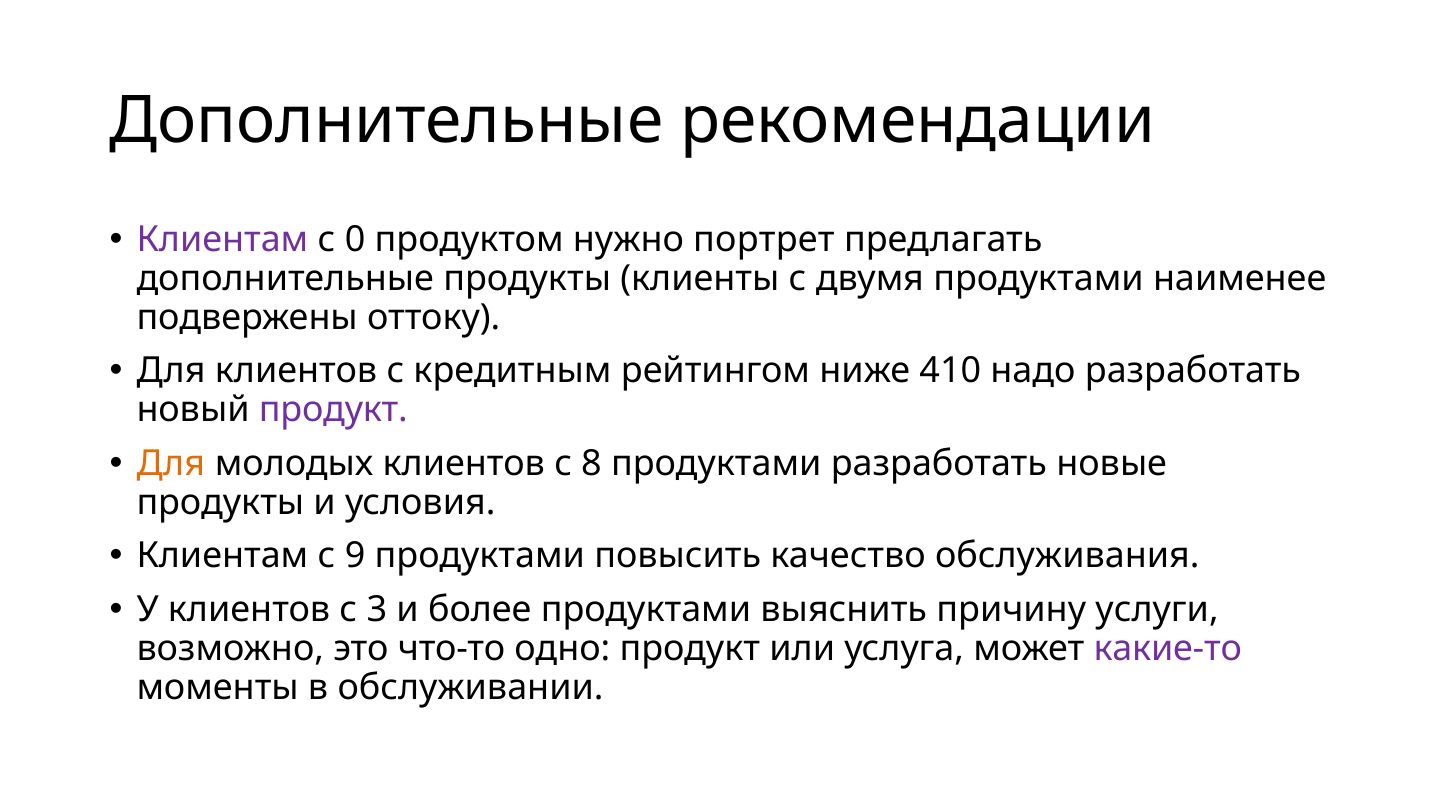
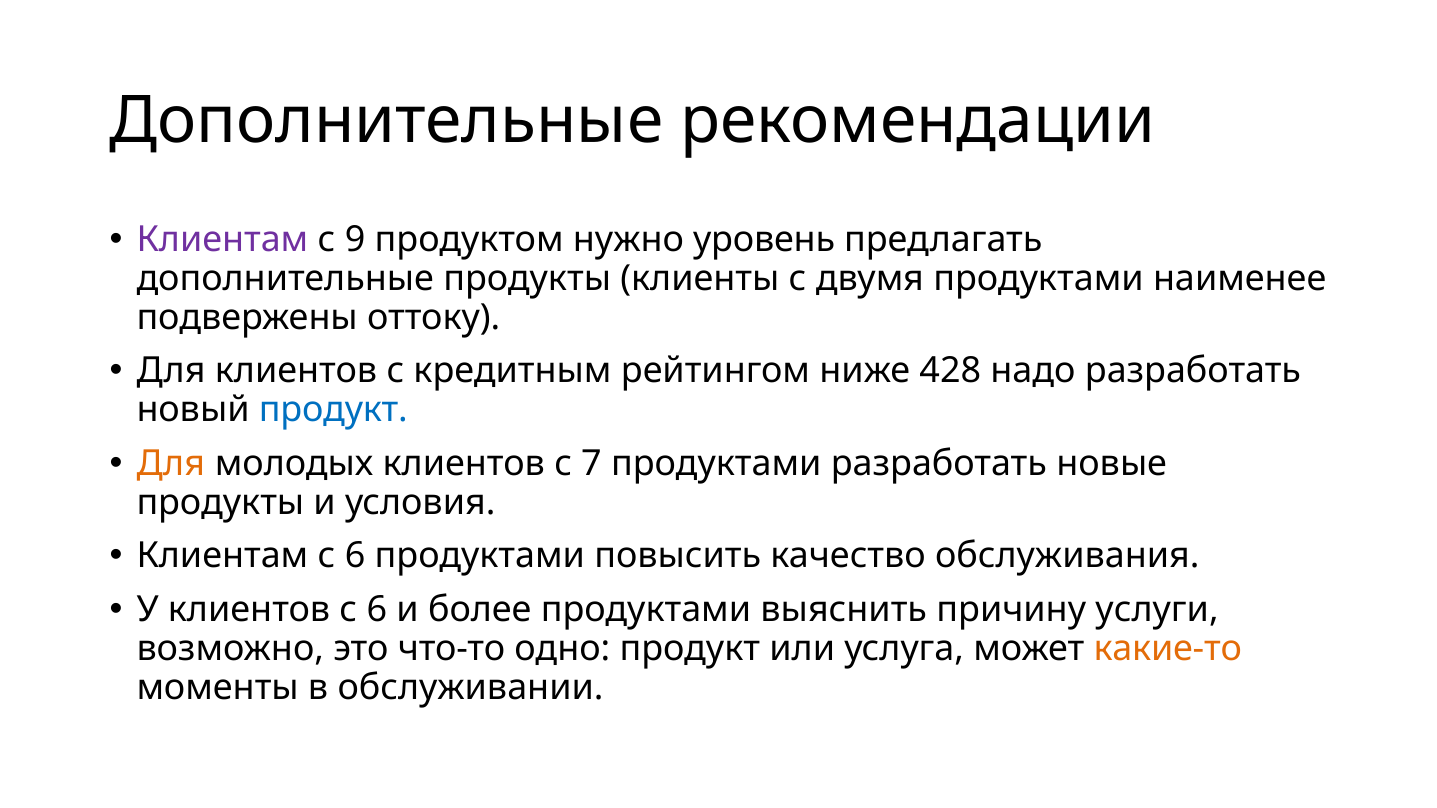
0: 0 -> 9 (355, 240)
портрет: портрет -> уровень (764, 240)
410: 410 -> 428 (950, 371)
продукт colour: purple -> blue (333, 410)
8: 8 -> 7 (592, 464)
Клиентам с 9: 9 -> 6 (355, 556)
клиентов с 3: 3 -> 6 (377, 610)
какие-то colour: purple -> orange (1168, 649)
